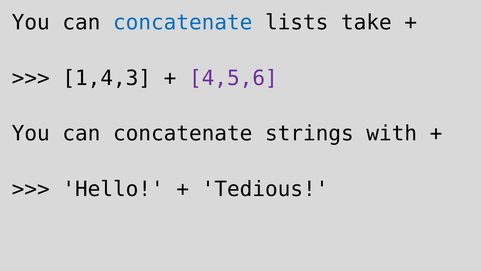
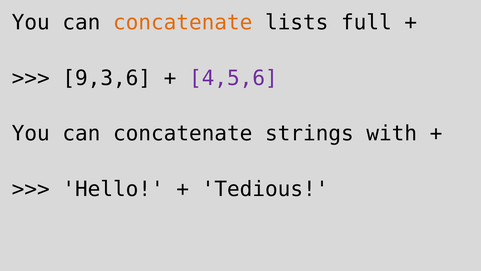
concatenate colour: blue -> orange (183, 22)
take: take -> full (366, 22)
1,4,3: 1,4,3 -> 9,3,6 (107, 78)
